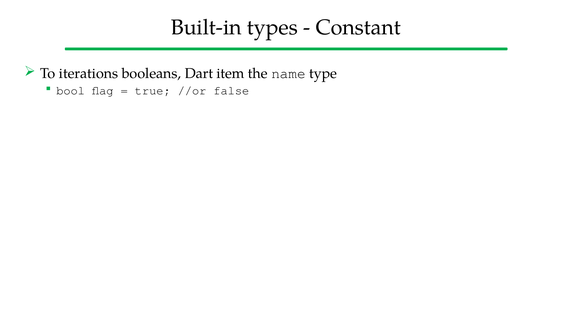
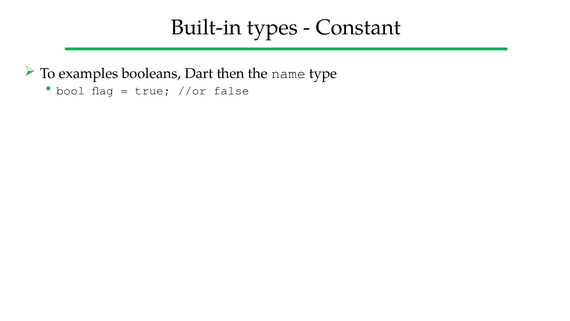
iterations: iterations -> examples (89, 73)
item: item -> then (231, 73)
